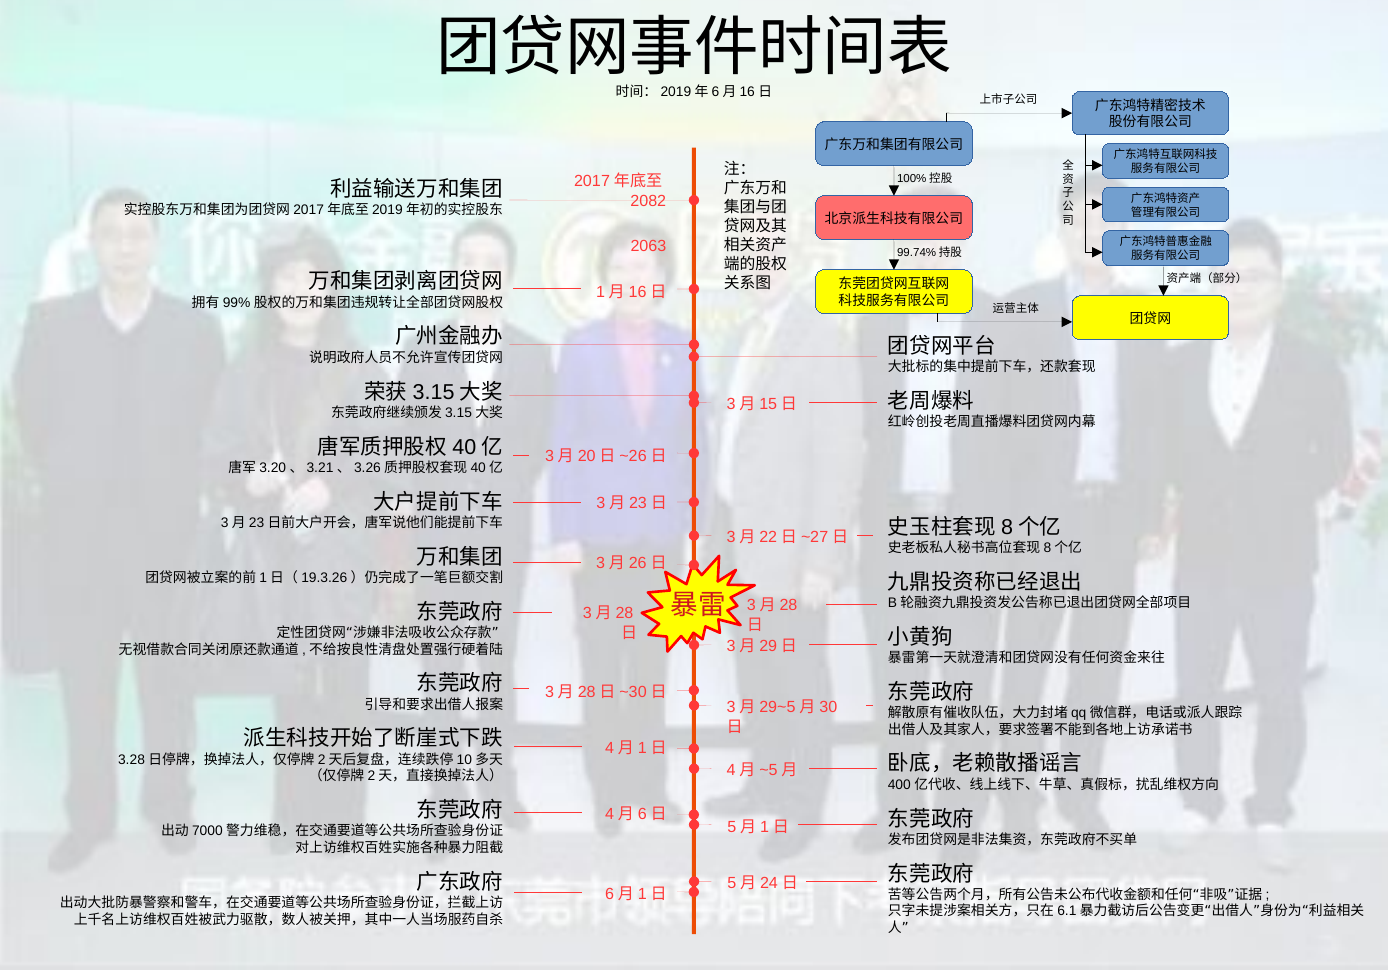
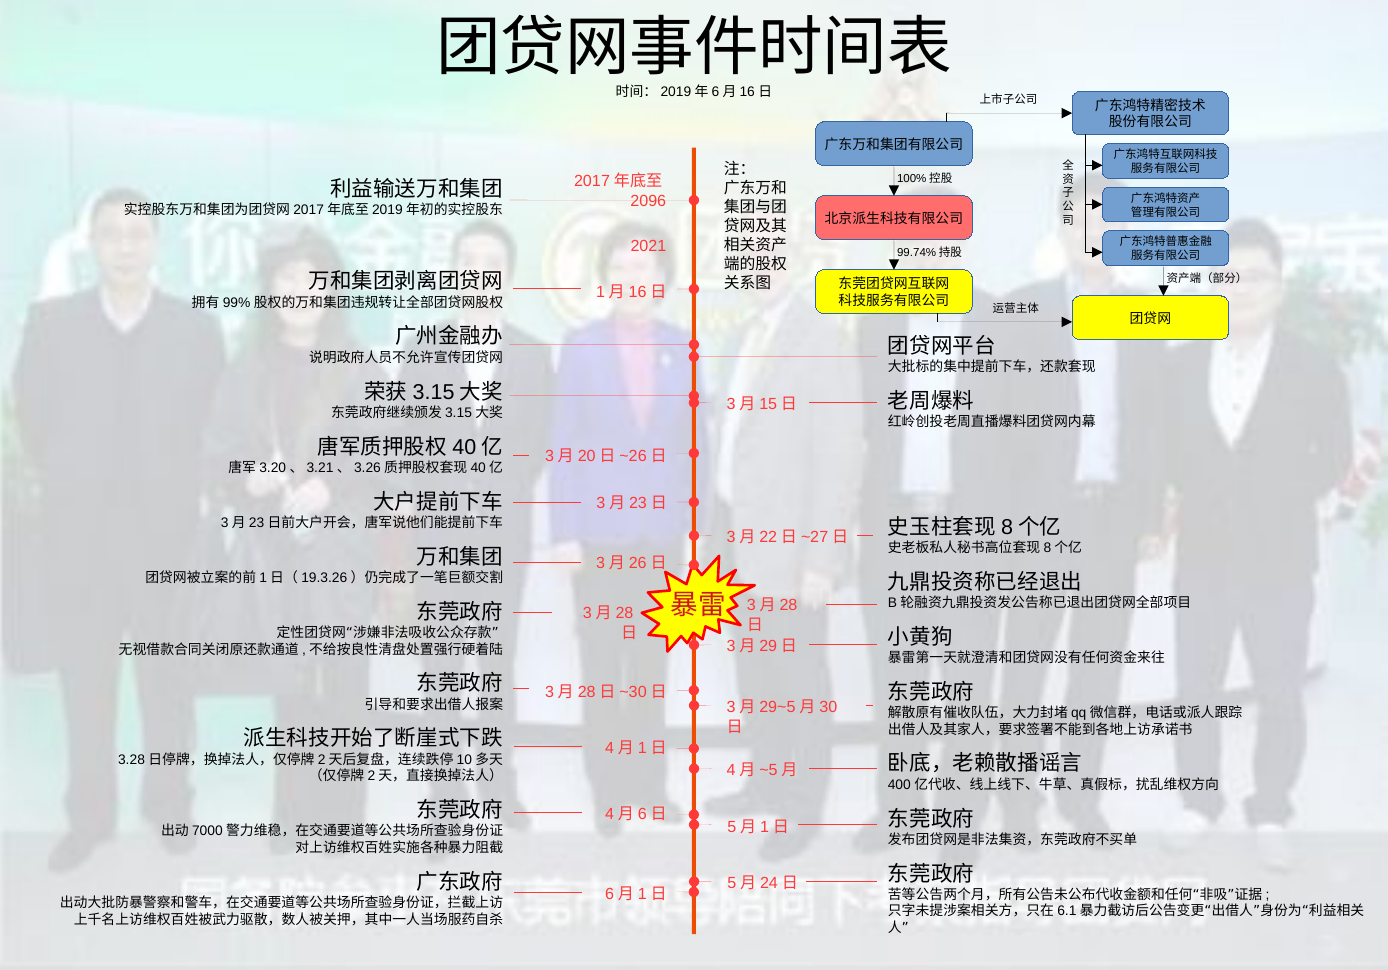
2082: 2082 -> 2096 (648, 201)
2063: 2063 -> 2021 (648, 246)
